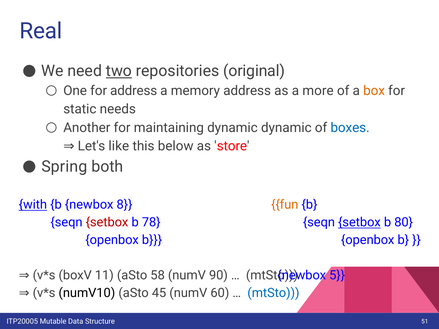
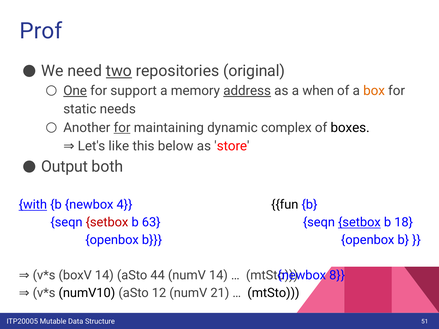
Real: Real -> Prof (41, 31)
One underline: none -> present (75, 91)
for address: address -> support (134, 91)
address underline: none -> present (247, 91)
more: more -> when (318, 91)
for underline: none -> present (122, 128)
dynamic dynamic: dynamic -> complex (286, 128)
boxes colour: blue -> black (350, 128)
Spring: Spring -> Output (64, 167)
8: 8 -> 4 (124, 205)
fun colour: orange -> black (285, 205)
78: 78 -> 63 (151, 223)
80: 80 -> 18 (404, 223)
boxV 11: 11 -> 14 (104, 276)
58: 58 -> 44 (158, 276)
numV 90: 90 -> 14 (218, 276)
5: 5 -> 8 (337, 276)
45: 45 -> 12 (159, 293)
60: 60 -> 21 (220, 293)
mtSto colour: blue -> black (273, 293)
